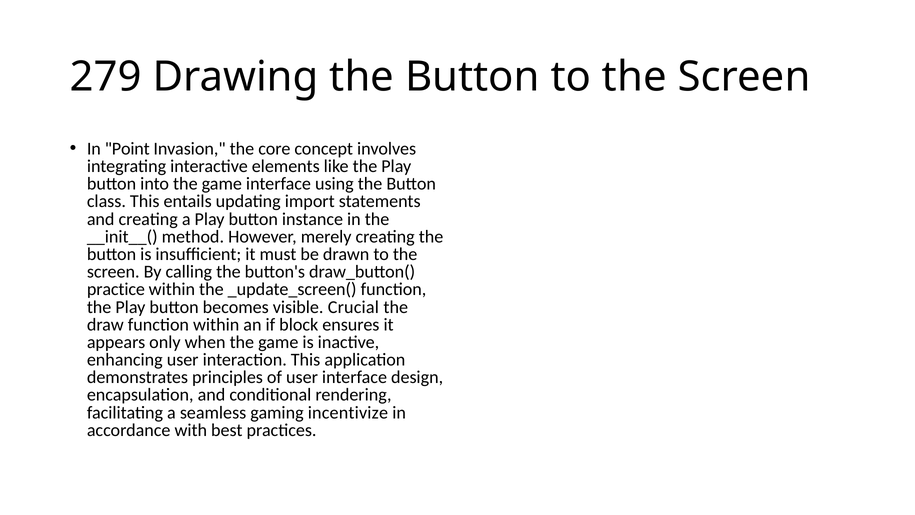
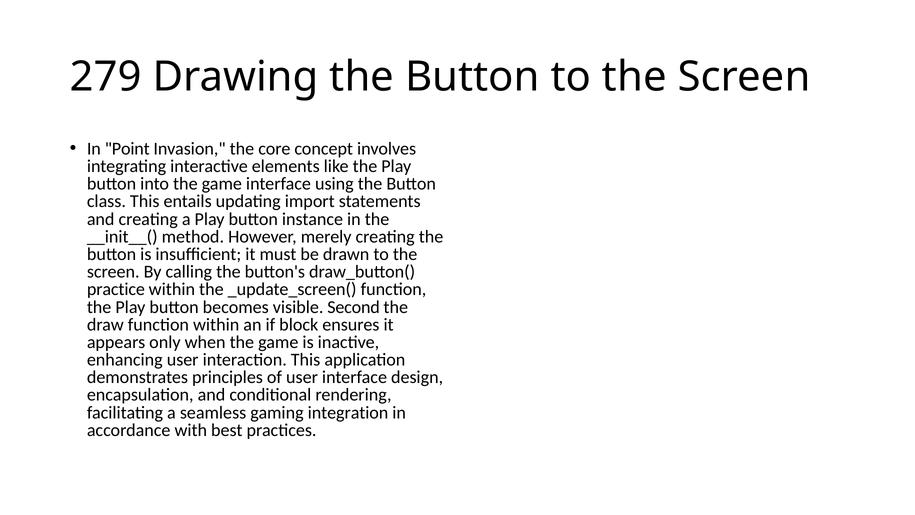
Crucial: Crucial -> Second (354, 307)
incentivize: incentivize -> integration (348, 412)
